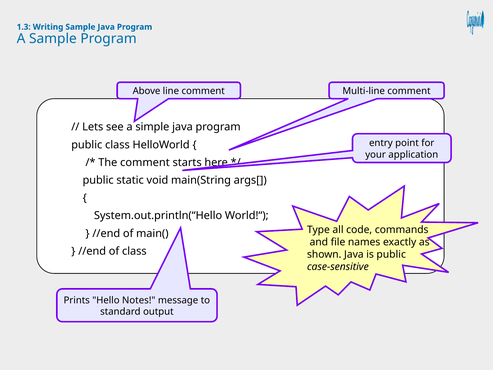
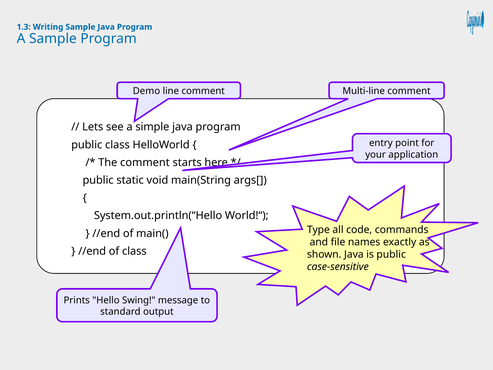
Above: Above -> Demo (146, 91)
Notes: Notes -> Swing (139, 300)
